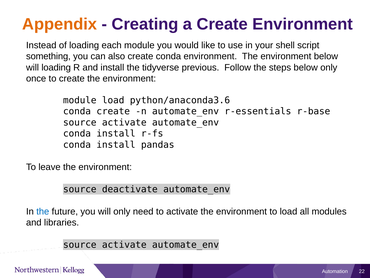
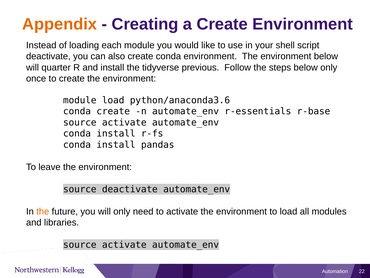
something: something -> deactivate (48, 56)
will loading: loading -> quarter (56, 67)
the colour: blue -> orange (43, 211)
